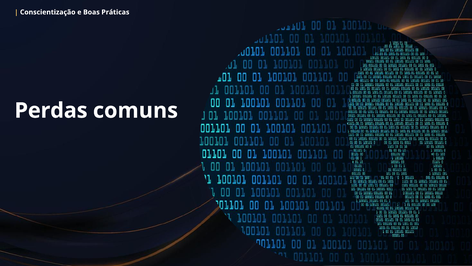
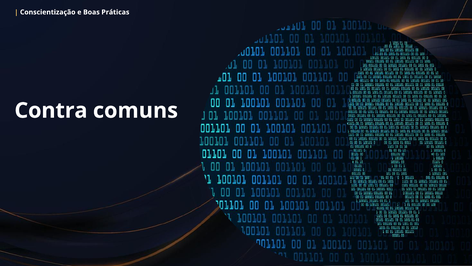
Perdas: Perdas -> Contra (51, 110)
